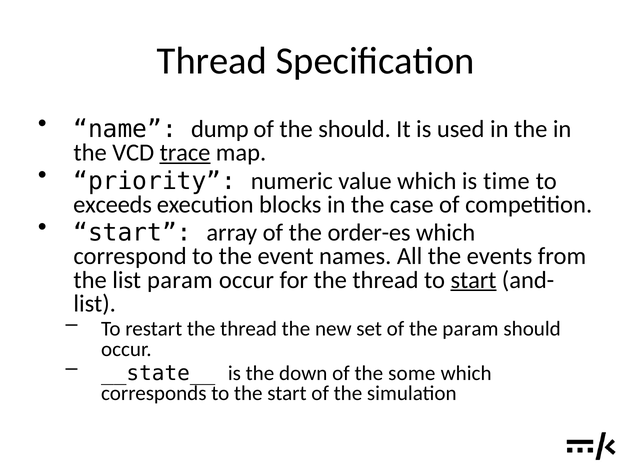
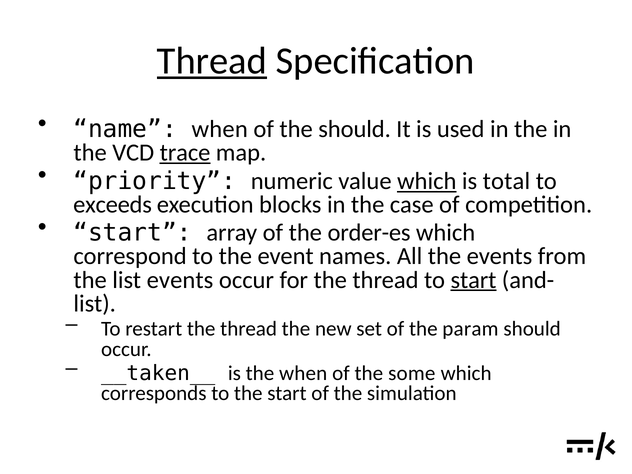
Thread underline: none -> present (212, 61)
name dump: dump -> when (220, 129)
which underline: none -> present (427, 181)
time: time -> total (506, 181)
list param: param -> events (180, 280)
__state__: __state__ -> __taken__ (158, 373)
the down: down -> when (303, 373)
